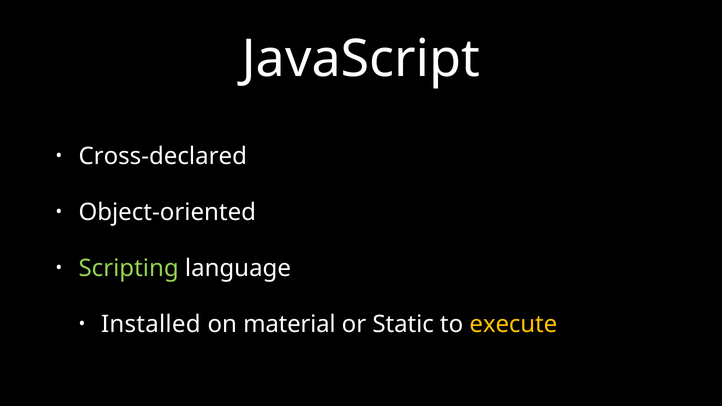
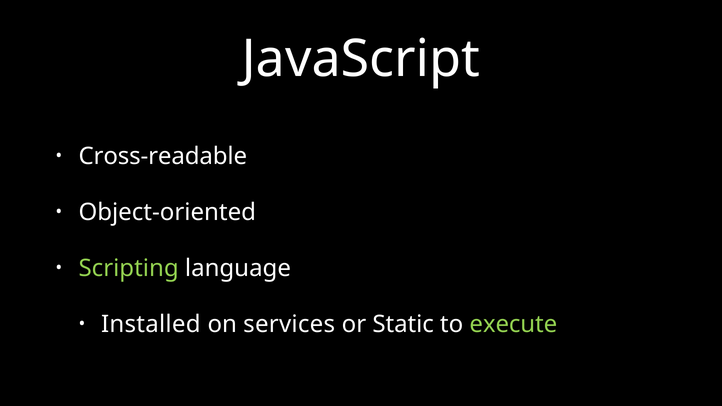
Cross-declared: Cross-declared -> Cross-readable (163, 156)
material: material -> services (289, 324)
execute colour: yellow -> light green (513, 324)
